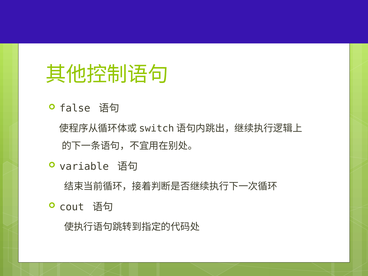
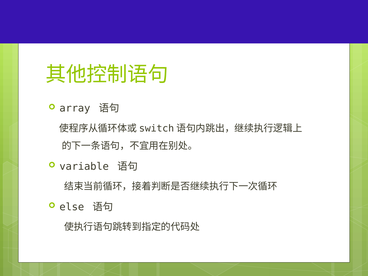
false: false -> array (75, 108)
cout: cout -> else (72, 207)
